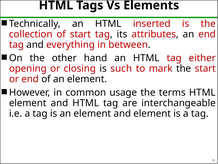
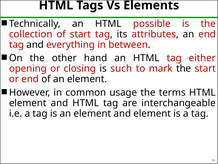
inserted: inserted -> possible (152, 24)
